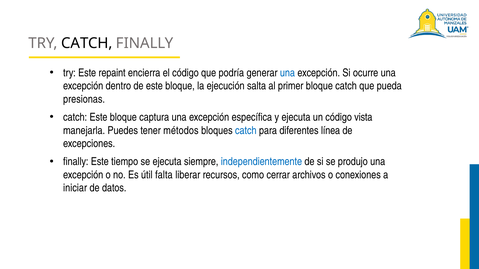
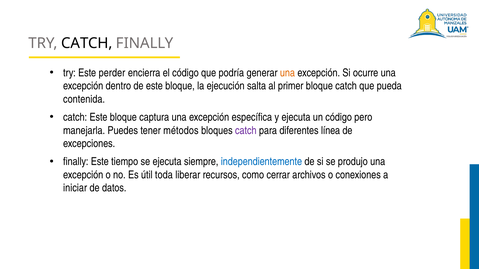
repaint: repaint -> perder (112, 73)
una colour: blue -> orange (287, 73)
presionas: presionas -> contenida (84, 99)
vista: vista -> pero (363, 117)
catch colour: blue -> purple (246, 131)
falta: falta -> toda (164, 175)
